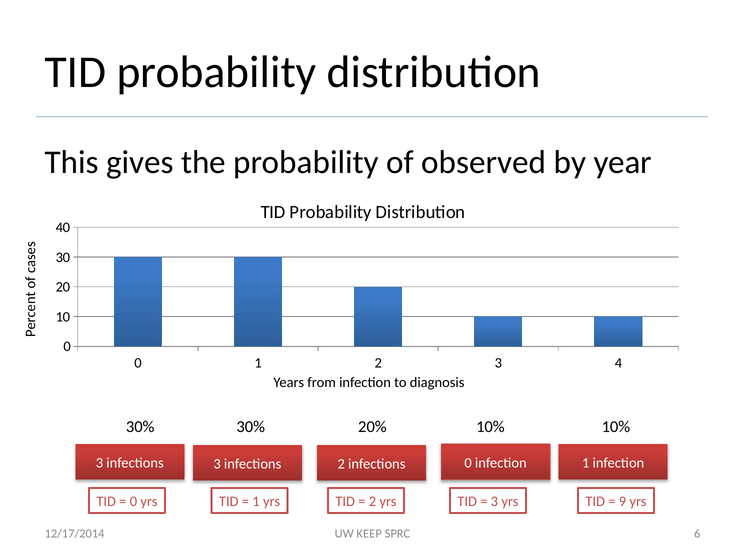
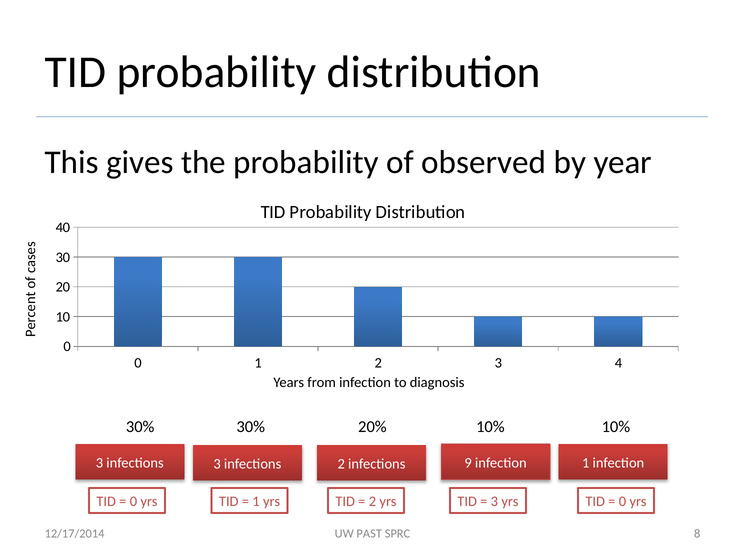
infections 0: 0 -> 9 (468, 463)
9: 9 -> 0 (622, 501)
KEEP: KEEP -> PAST (369, 533)
6: 6 -> 8 (697, 533)
